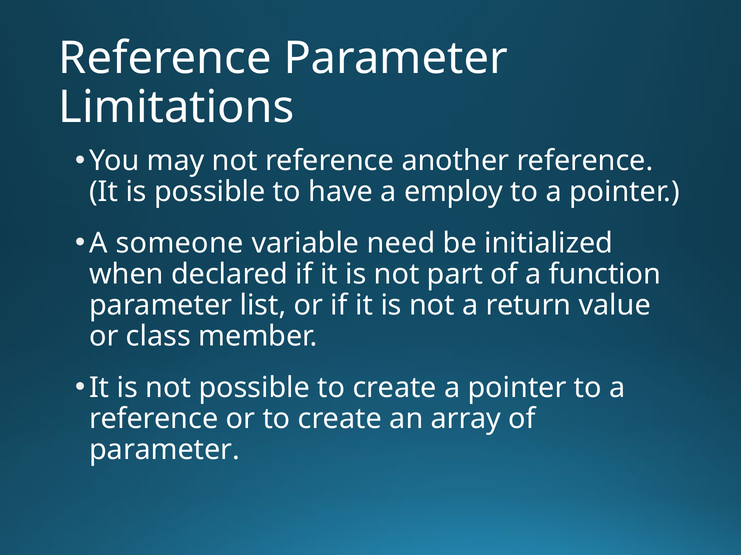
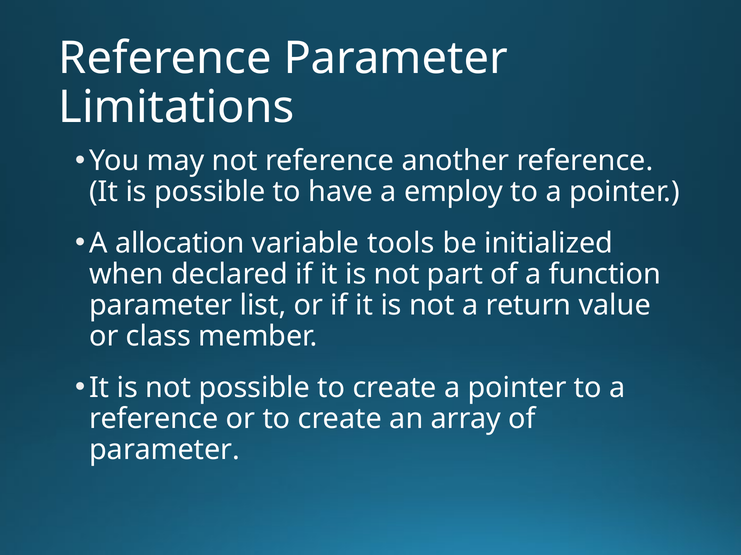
someone: someone -> allocation (180, 243)
need: need -> tools (401, 243)
